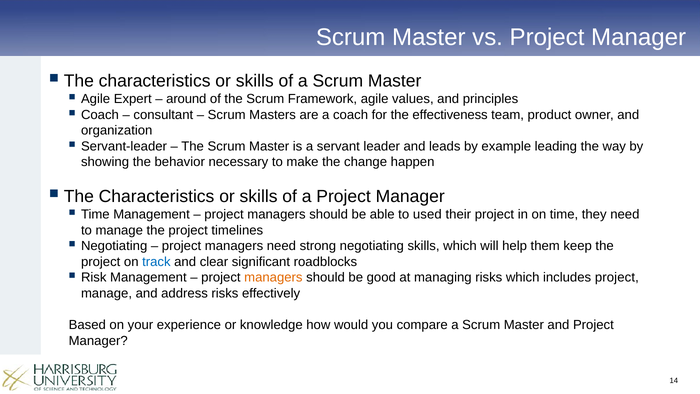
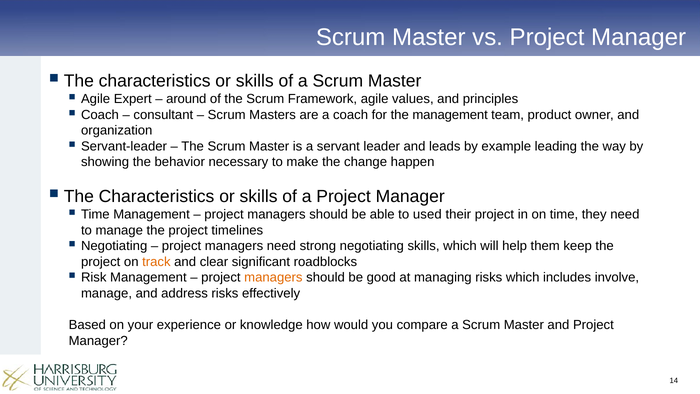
the effectiveness: effectiveness -> management (450, 115)
track colour: blue -> orange (156, 262)
includes project: project -> involve (617, 277)
